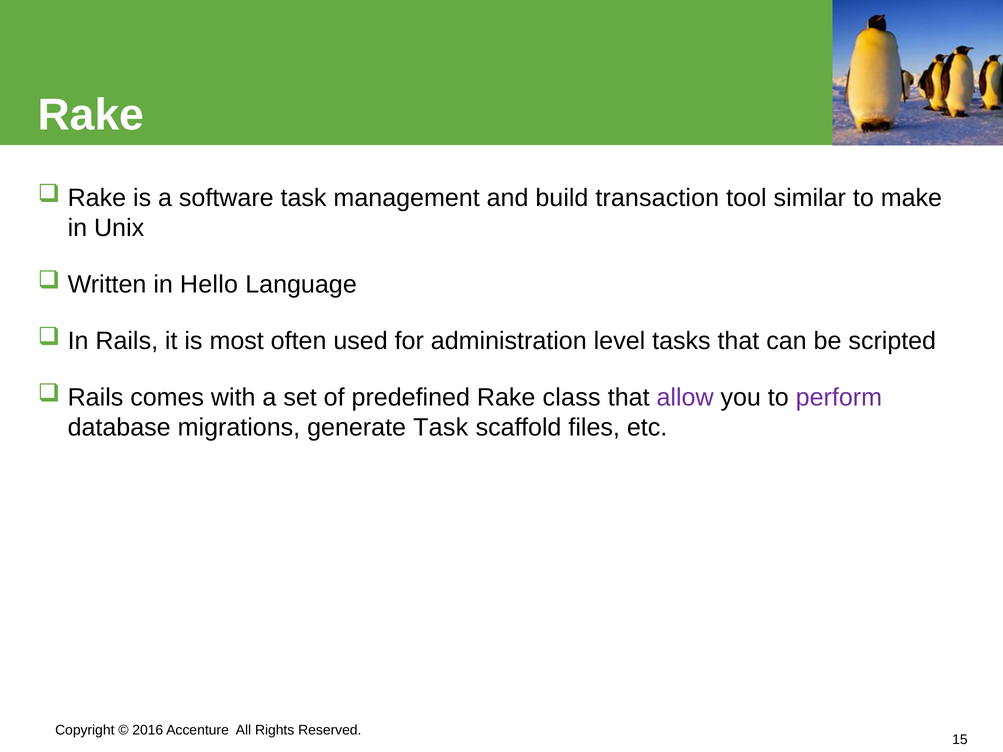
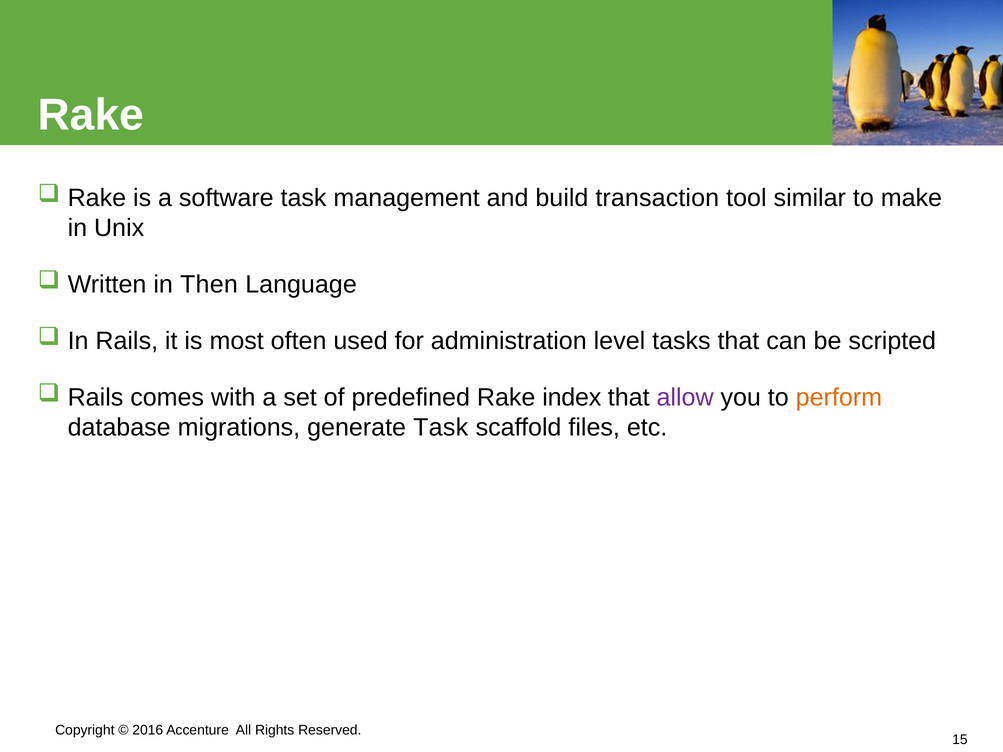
Hello: Hello -> Then (209, 285)
class: class -> index (572, 398)
perform colour: purple -> orange (839, 398)
